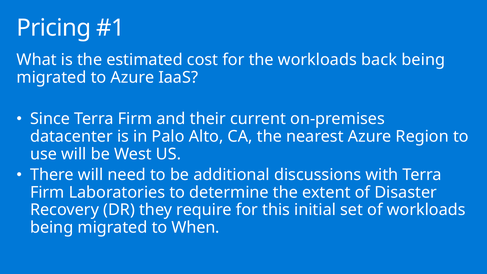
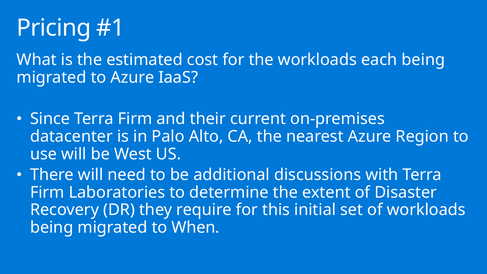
back: back -> each (379, 60)
